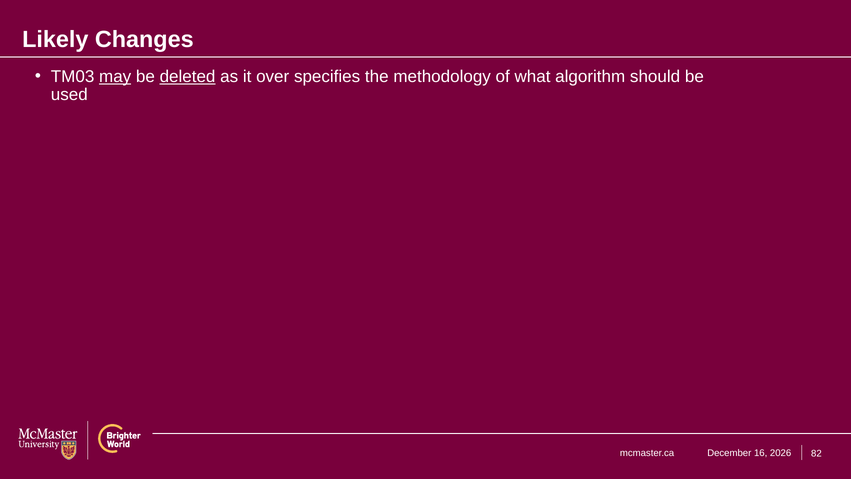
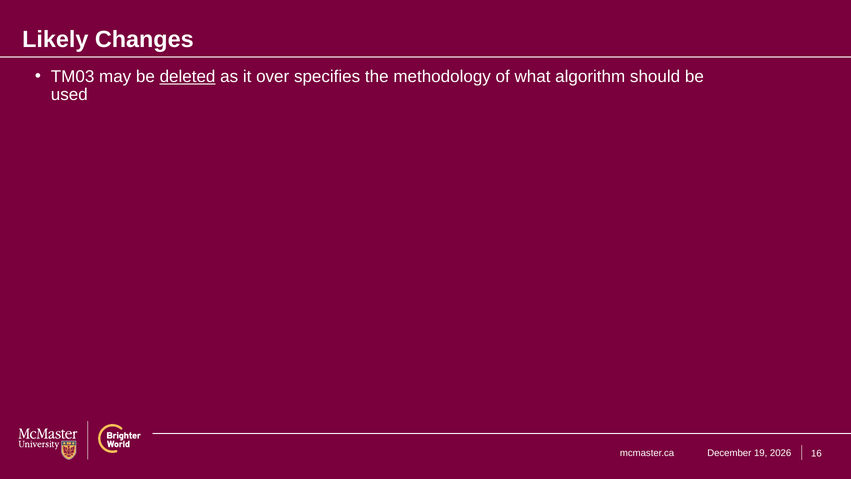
may underline: present -> none (115, 76)
16: 16 -> 19 (761, 453)
82: 82 -> 16 (816, 453)
